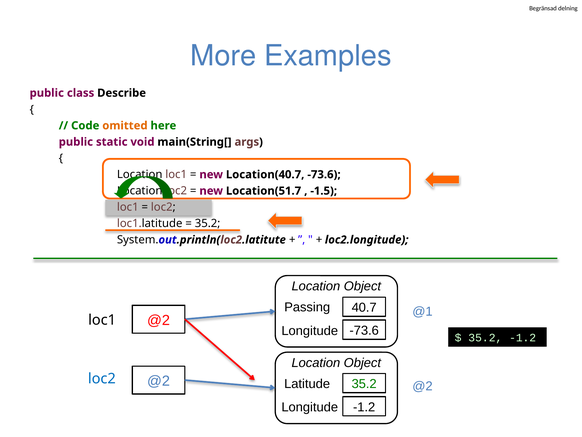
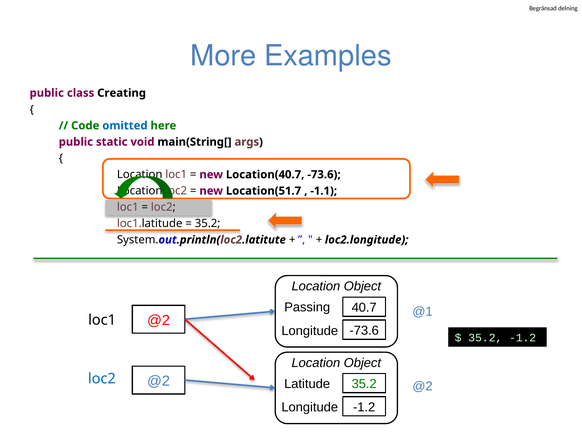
Describe: Describe -> Creating (122, 93)
omitted colour: orange -> blue (125, 125)
-1.5: -1.5 -> -1.1 (324, 191)
